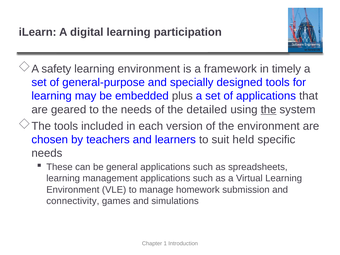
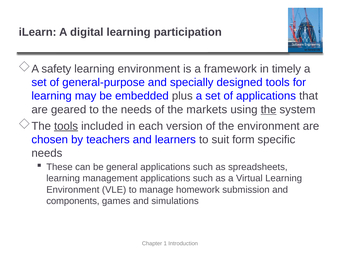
detailed: detailed -> markets (207, 110)
tools underline: none -> present (66, 126)
held: held -> form (243, 140)
connectivity: connectivity -> components (73, 201)
